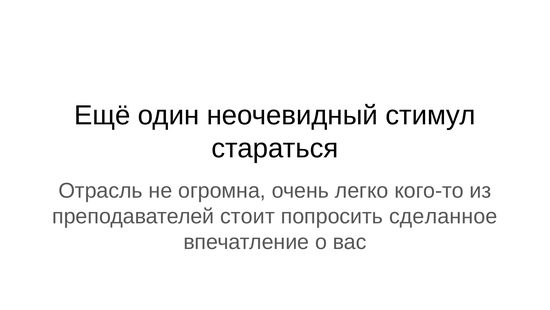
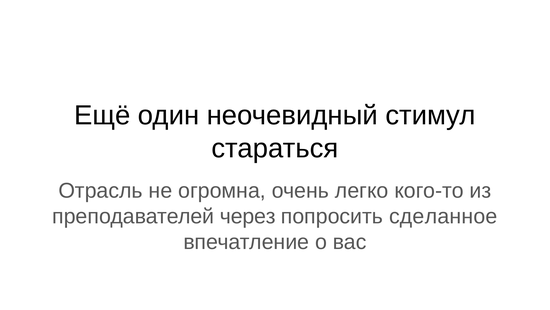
стоит: стоит -> через (248, 216)
